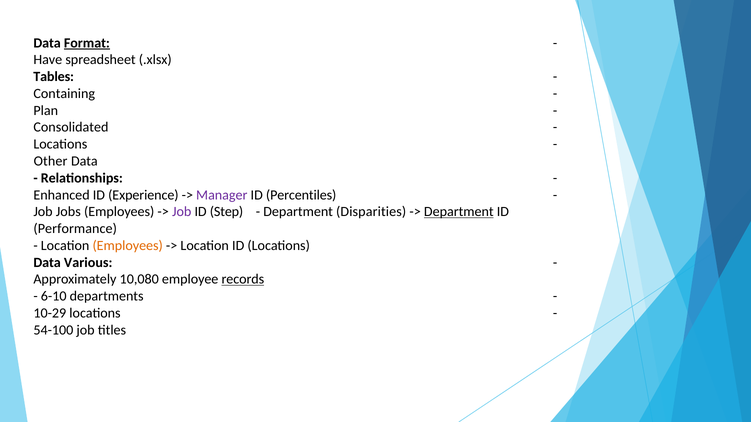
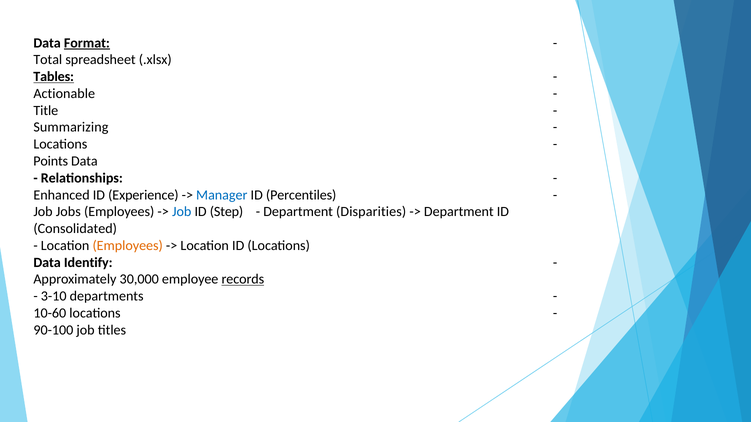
Have: Have -> Total (48, 60)
Tables underline: none -> present (54, 77)
Containing: Containing -> Actionable (64, 94)
Plan: Plan -> Title (46, 111)
Consolidated: Consolidated -> Summarizing (71, 127)
Other: Other -> Points (51, 161)
Manager colour: purple -> blue (222, 195)
Job colour: purple -> blue (182, 212)
Department underline: present -> none (459, 212)
Performance: Performance -> Consolidated (75, 229)
Various: Various -> Identify (88, 263)
10,080: 10,080 -> 30,000 (139, 280)
6-10: 6-10 -> 3-10 (54, 296)
10-29: 10-29 -> 10-60 (50, 313)
54-100: 54-100 -> 90-100 (53, 330)
